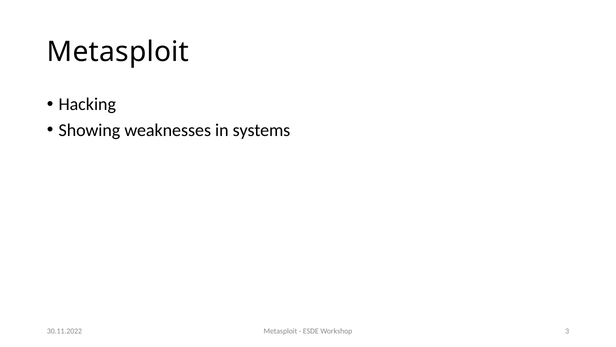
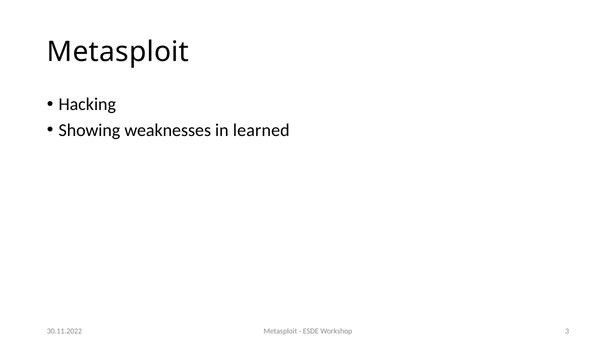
systems: systems -> learned (261, 130)
